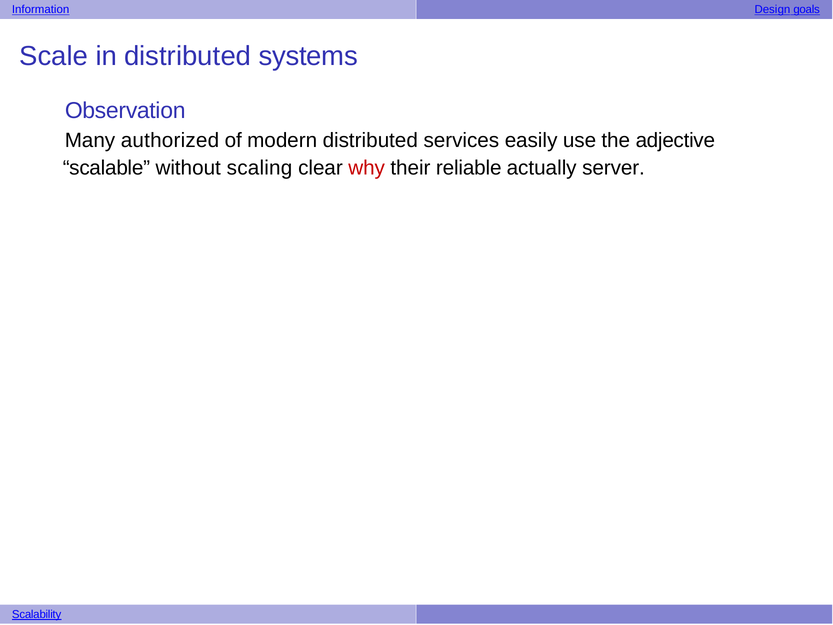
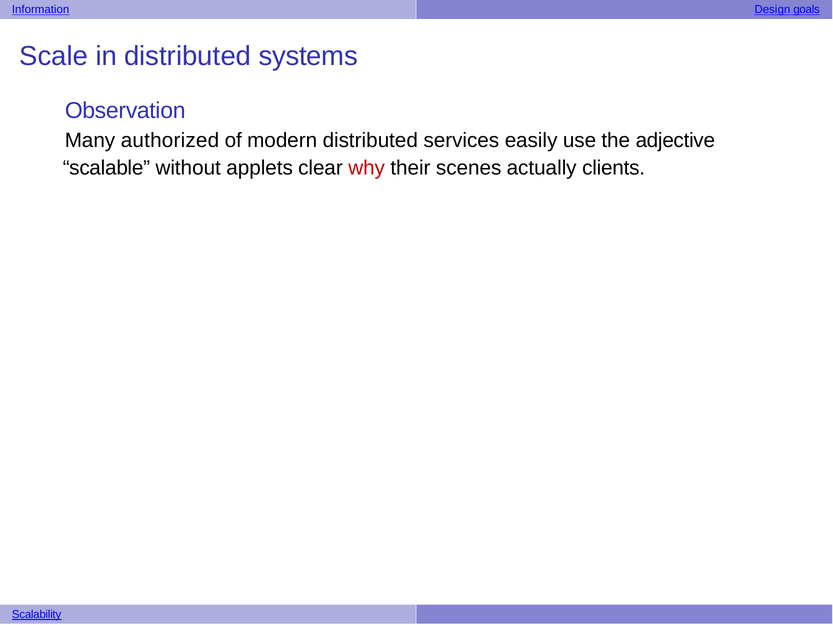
scaling: scaling -> applets (260, 168)
reliable: reliable -> scenes (469, 168)
server: server -> clients (614, 168)
